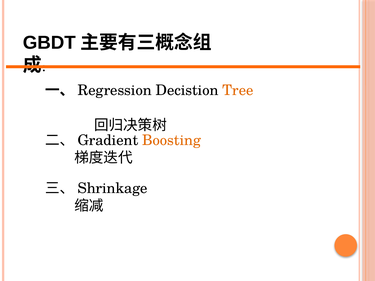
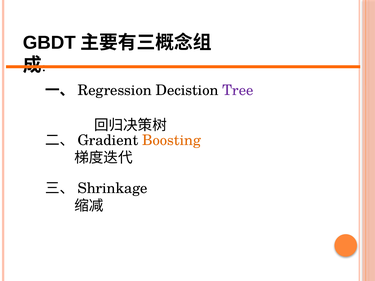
Tree colour: orange -> purple (238, 90)
